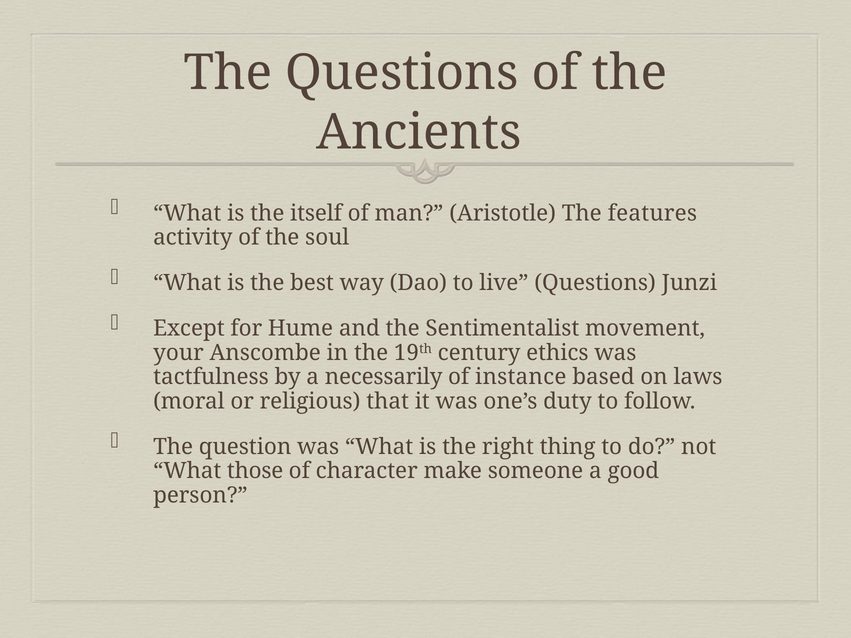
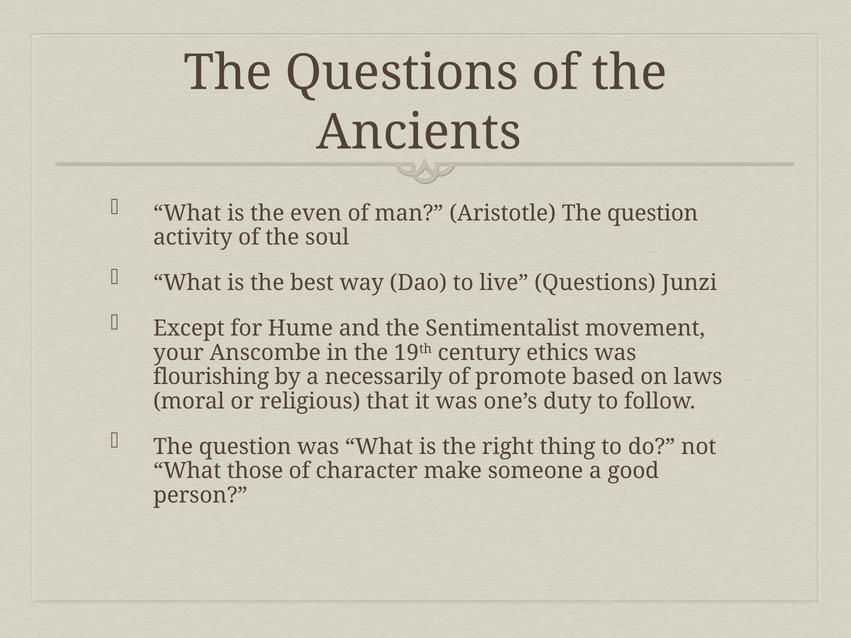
itself: itself -> even (316, 213)
Aristotle The features: features -> question (653, 213)
tactfulness: tactfulness -> flourishing (211, 377)
instance: instance -> promote (521, 377)
